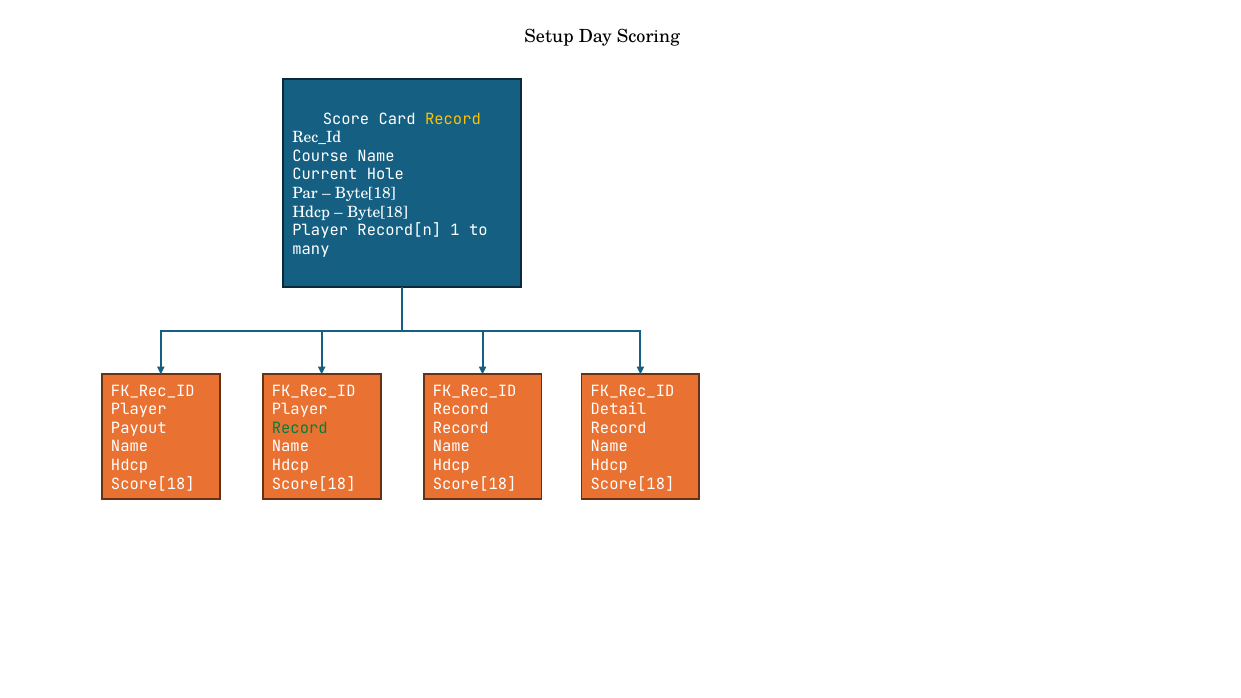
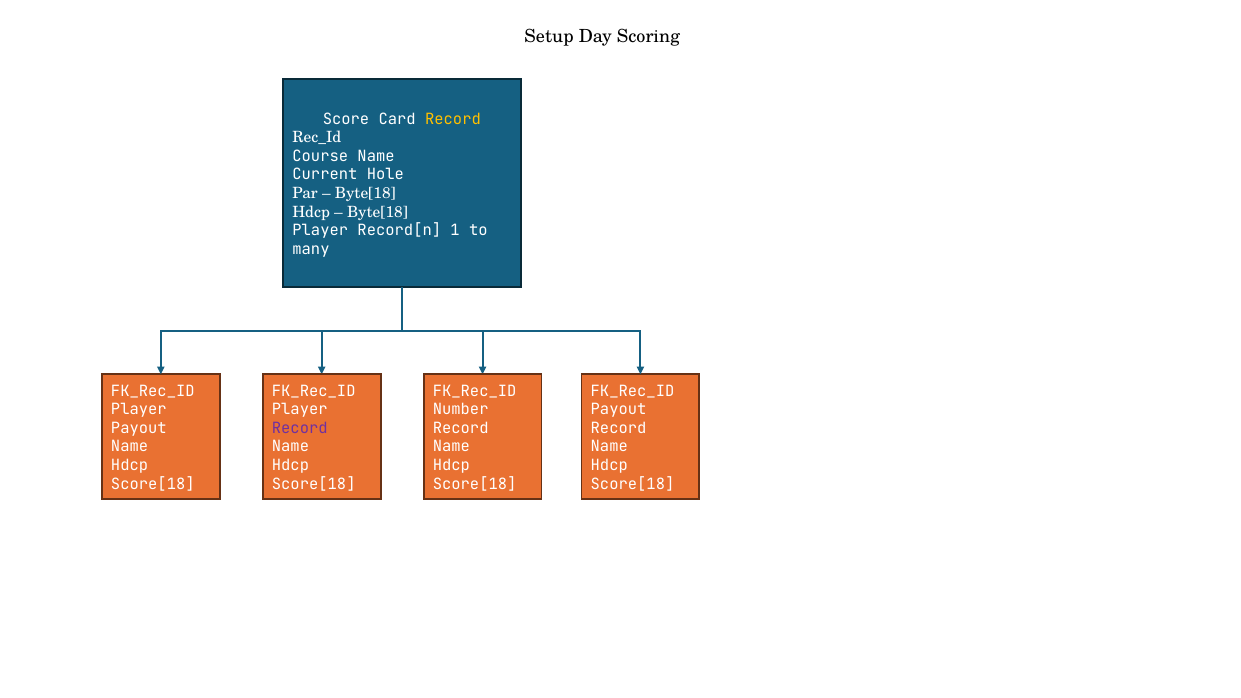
Record: Record -> Number (461, 410)
Detail: Detail -> Payout (619, 410)
Record colour: green -> purple (300, 428)
